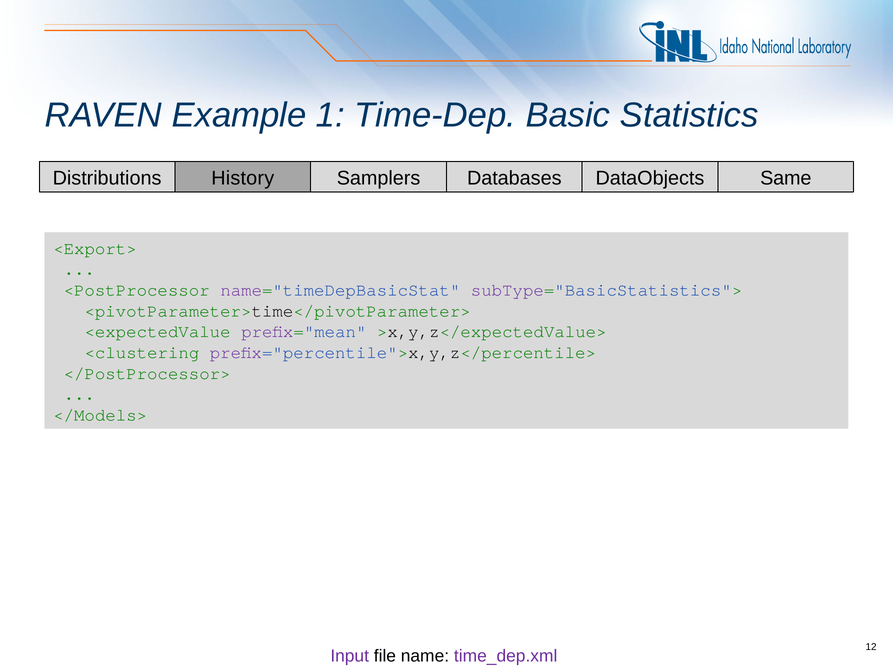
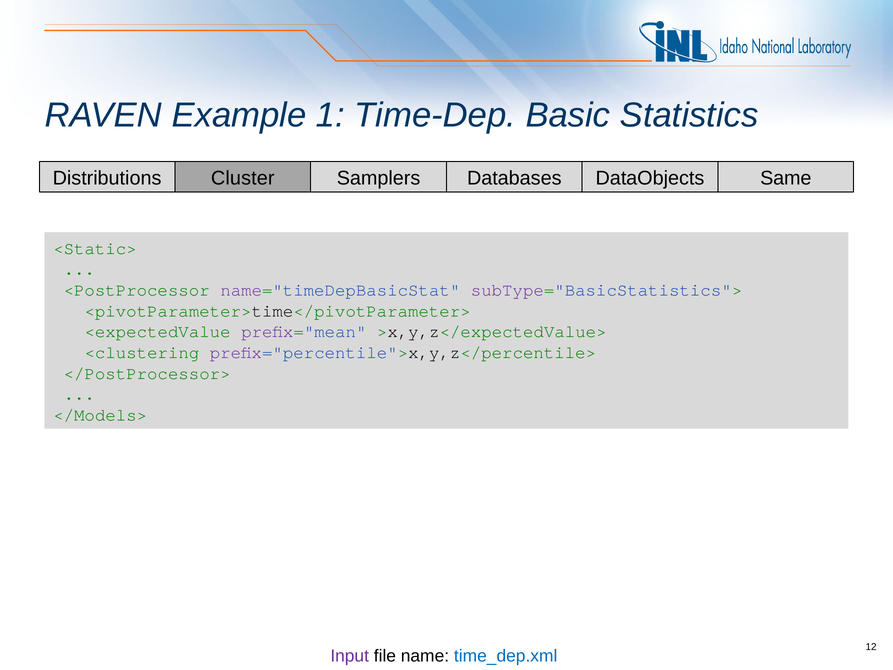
History: History -> Cluster (243, 178)
<Export>: <Export> -> <Static> (95, 248)
time_dep.xml colour: purple -> blue (506, 656)
